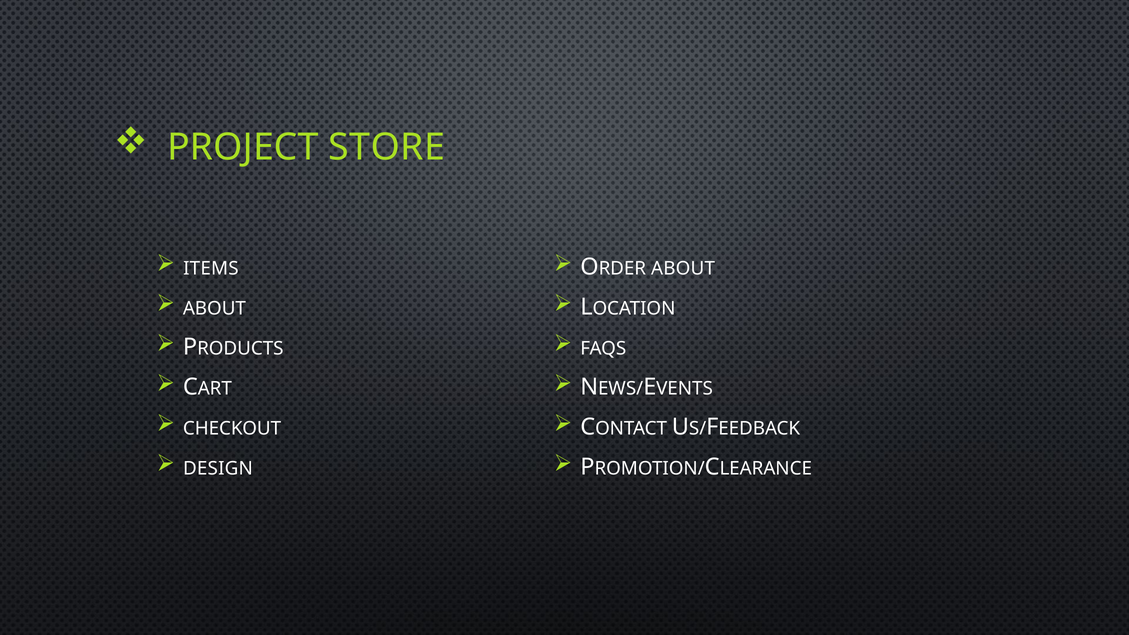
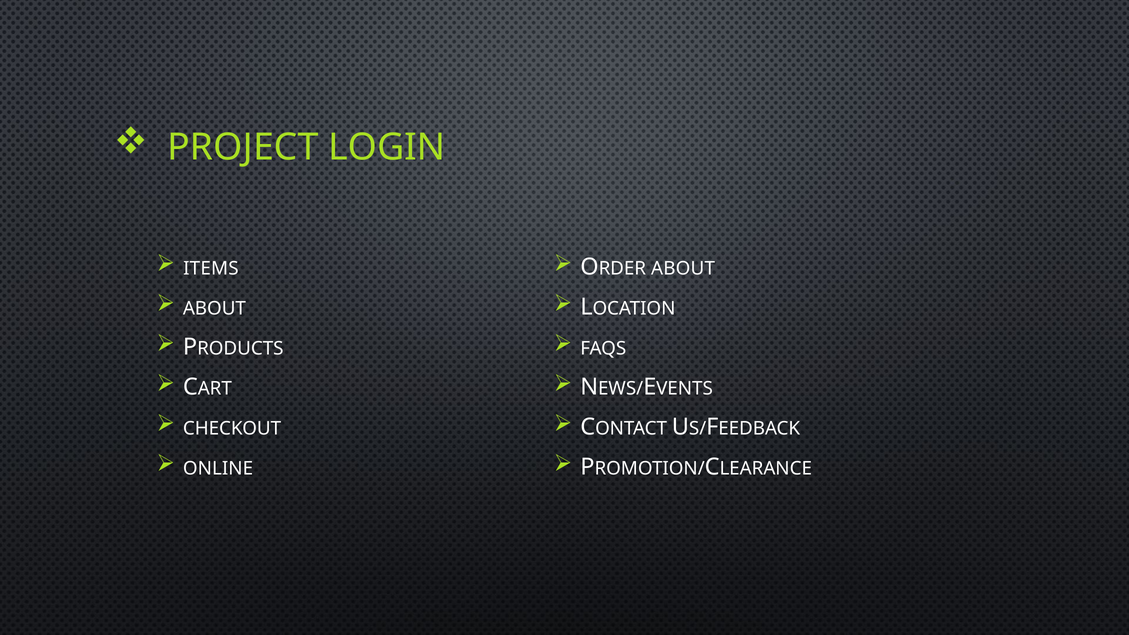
STORE: STORE -> LOGIN (387, 147)
DESIGN: DESIGN -> ONLINE (218, 469)
